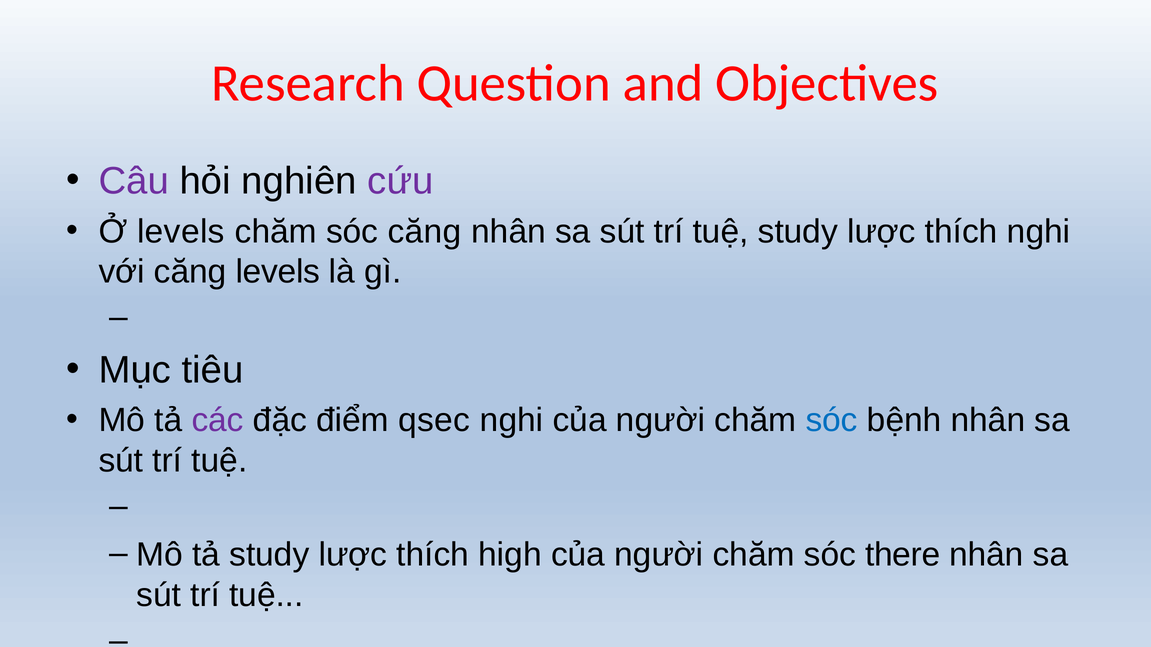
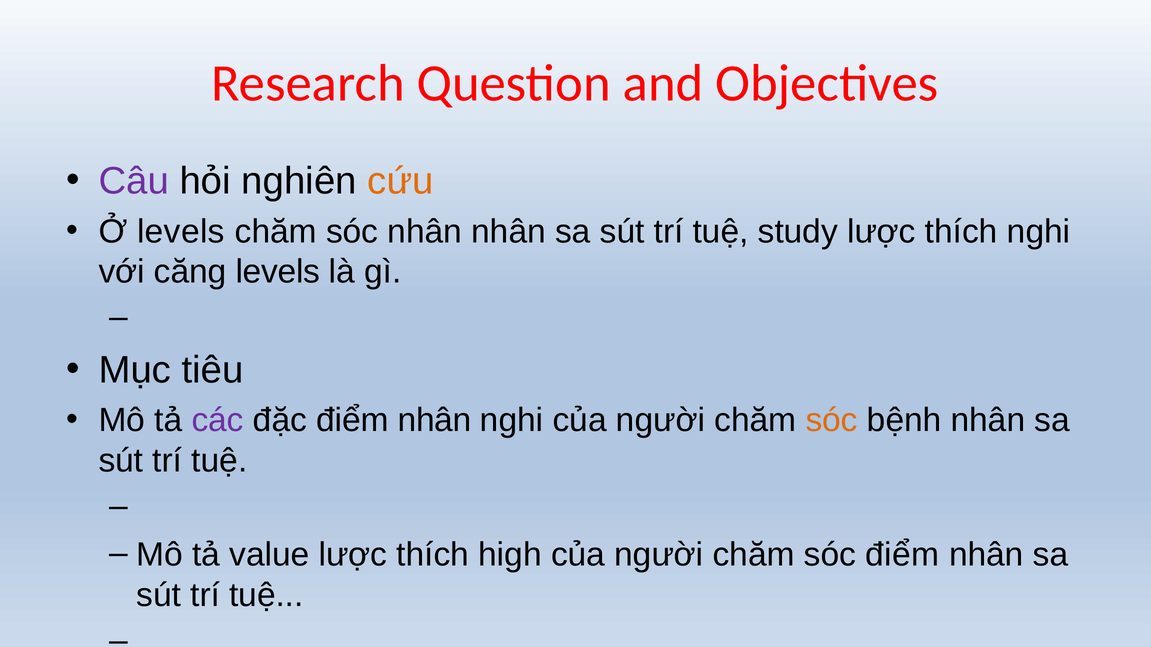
cứu colour: purple -> orange (400, 181)
sóc căng: căng -> nhân (425, 232)
đặc điểm qsec: qsec -> nhân (435, 421)
sóc colour: blue -> orange (832, 421)
tả study: study -> value (269, 555)
sóc there: there -> điểm (902, 555)
